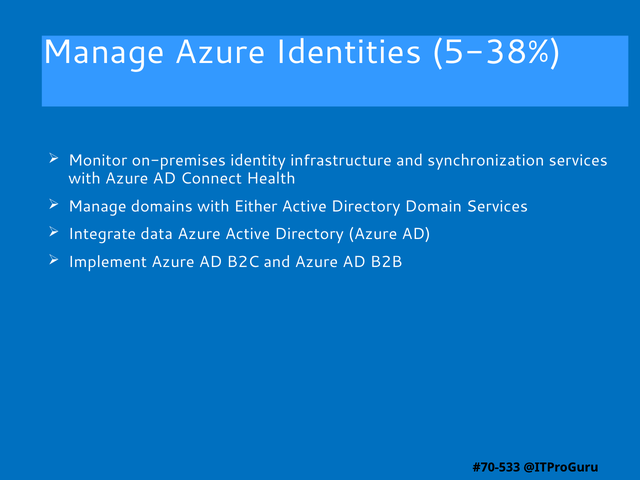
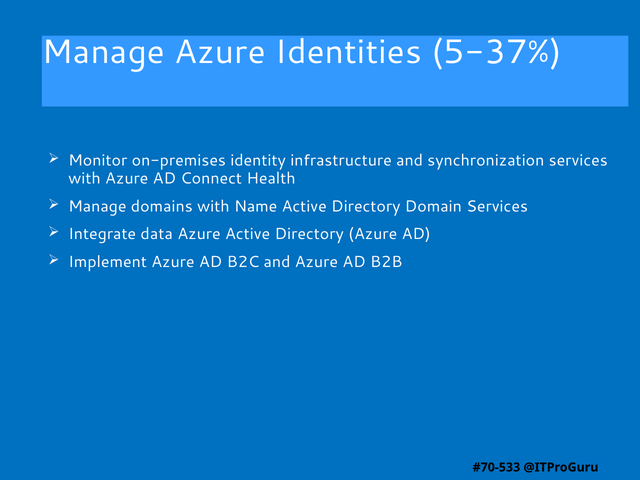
5-38%: 5-38% -> 5-37% (496, 52)
Either: Either -> Name (256, 206)
